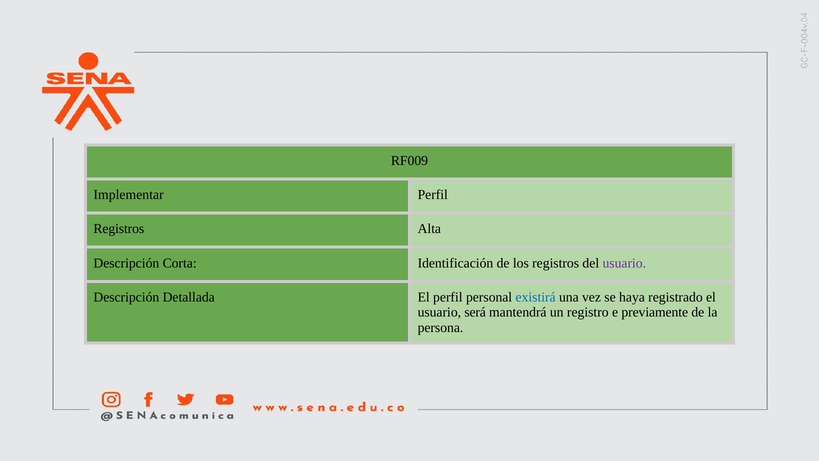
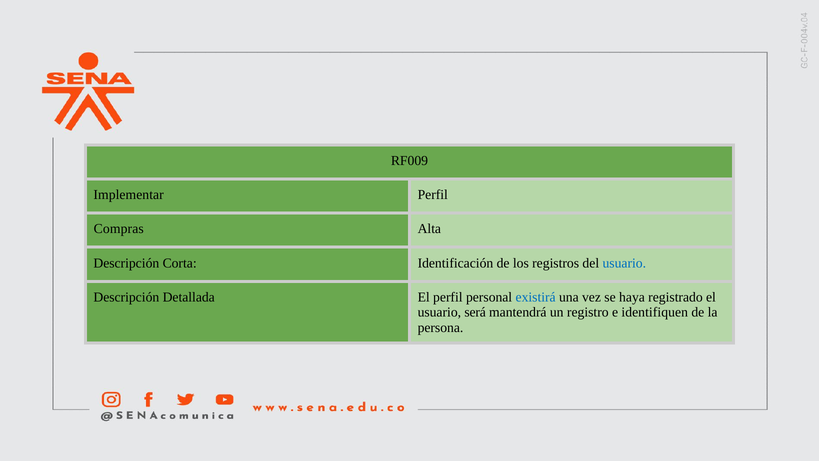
Registros: Registros -> Compras (119, 229)
usuario colour: purple -> blue (624, 263)
previamente: previamente -> identifiquen (655, 312)
